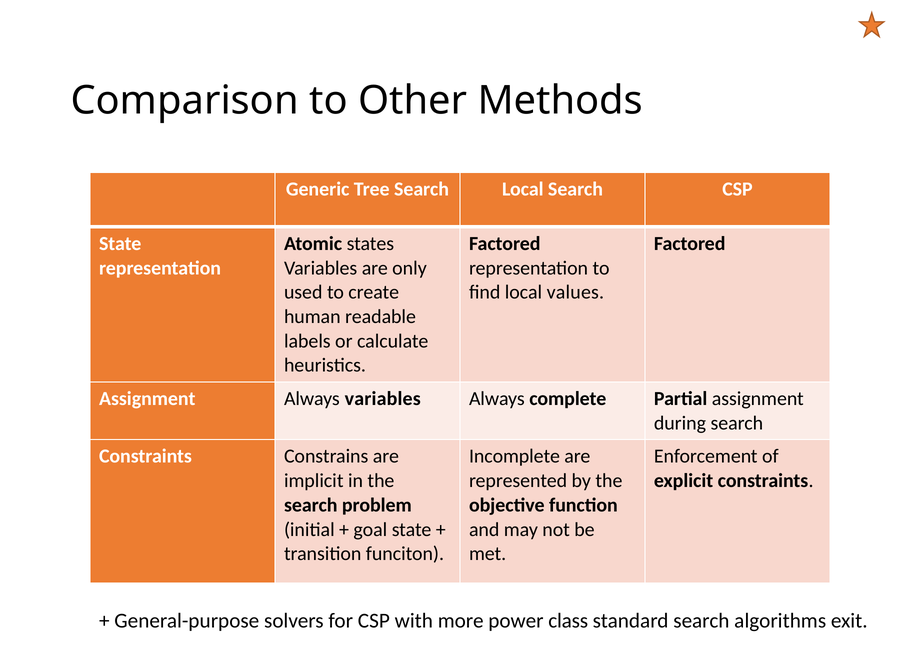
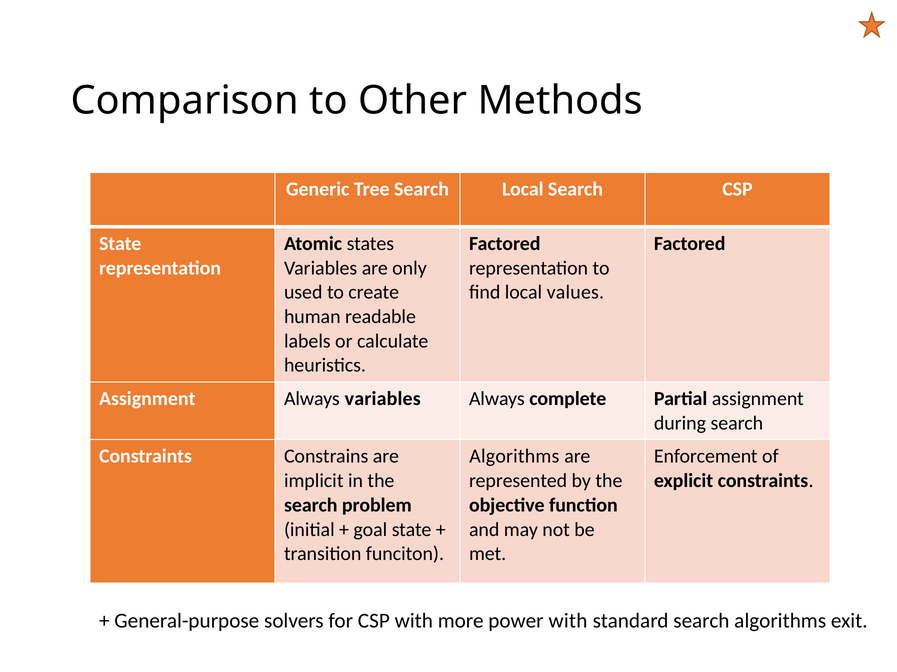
Incomplete: Incomplete -> Algorithms (514, 457)
power class: class -> with (568, 621)
